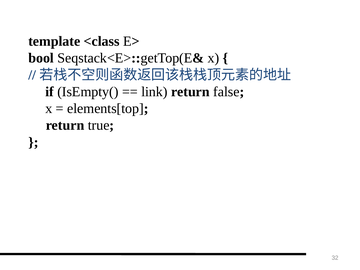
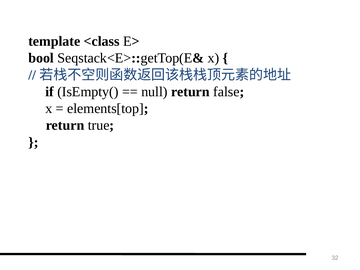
link: link -> null (154, 92)
